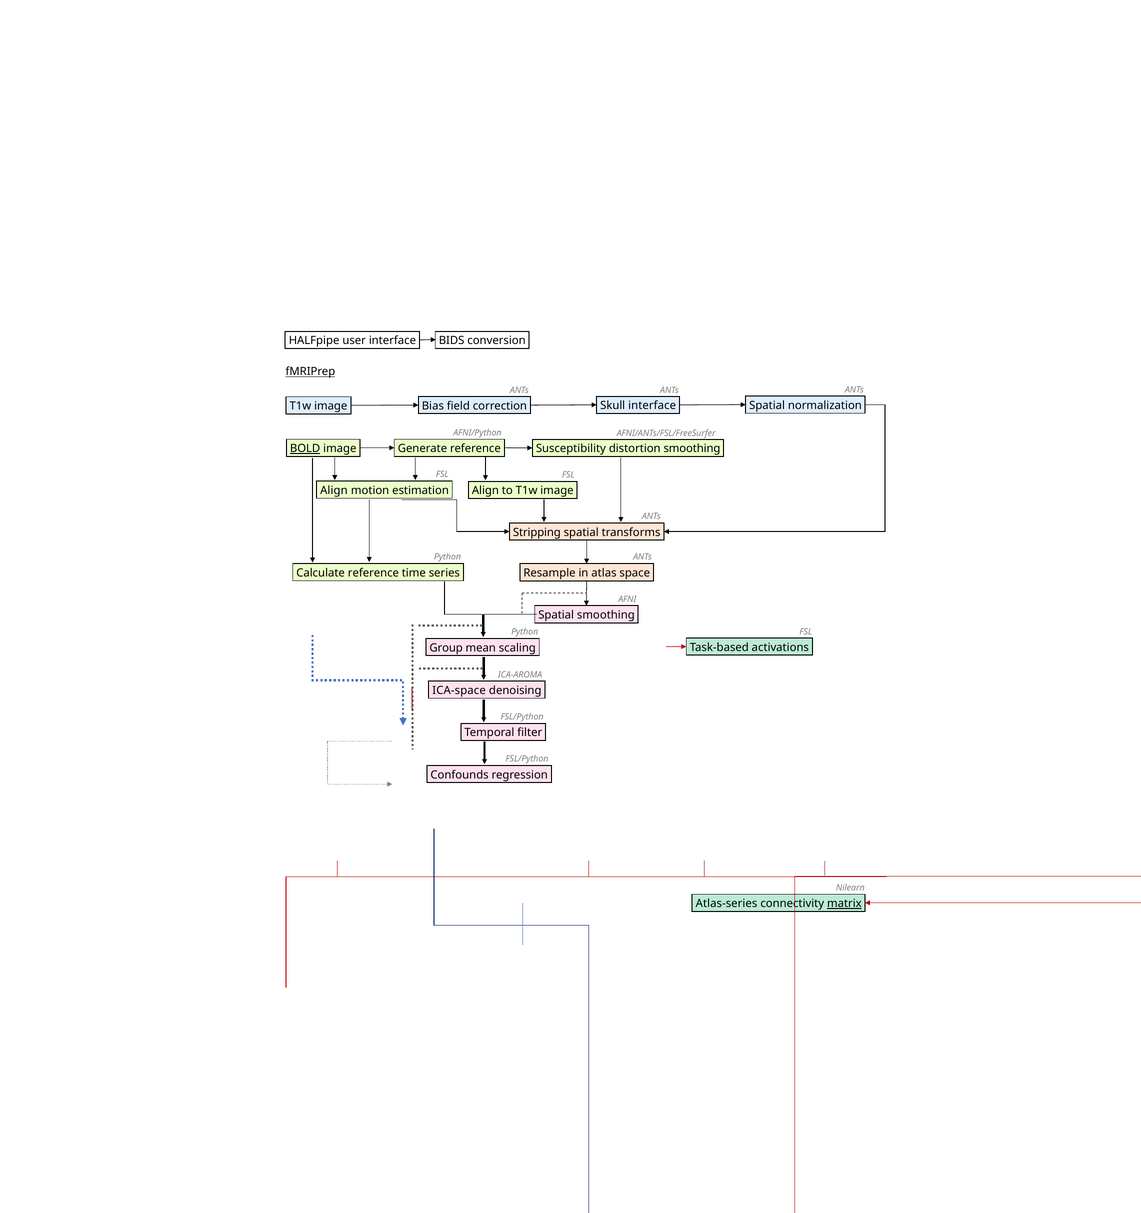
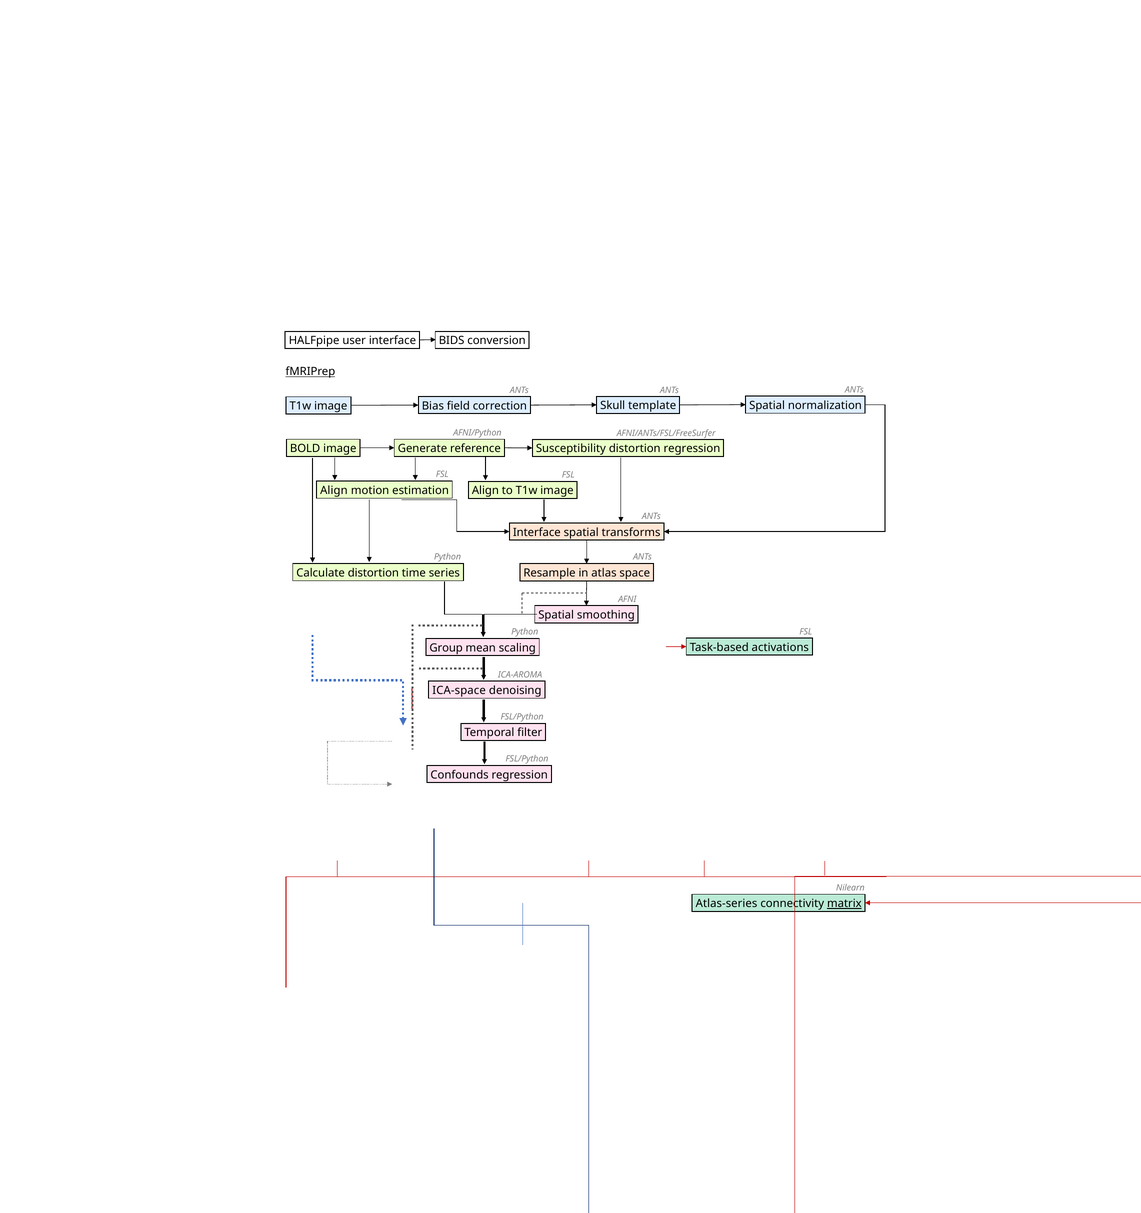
Skull interface: interface -> template (652, 405)
BOLD underline: present -> none (305, 448)
distortion smoothing: smoothing -> regression (692, 448)
Stripping: Stripping -> Interface (537, 532)
Calculate reference: reference -> distortion (373, 573)
